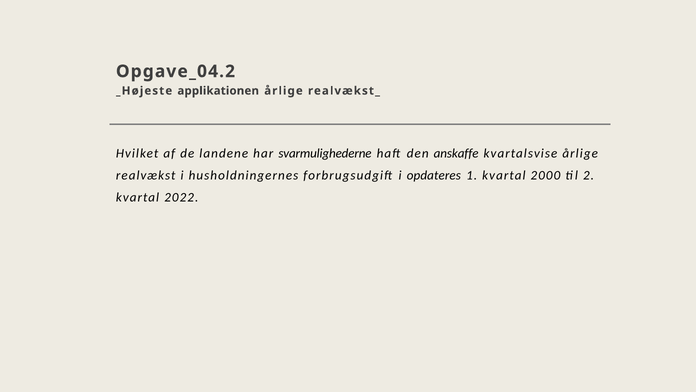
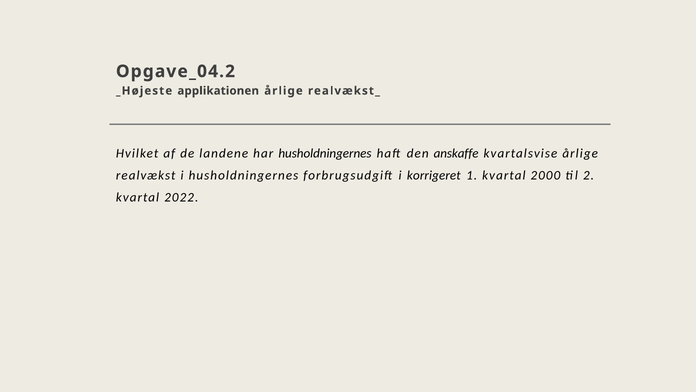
har svarmulighederne: svarmulighederne -> husholdningernes (325, 153)
opdateres: opdateres -> korrigeret (434, 175)
